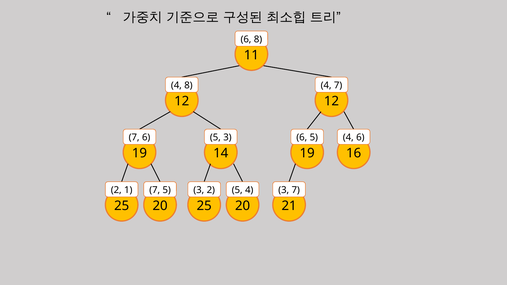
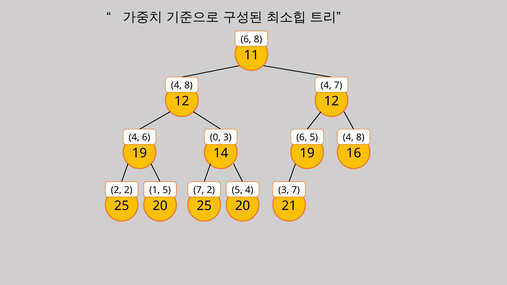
7: 7 -> 4 (134, 138)
5: 5 -> 0 (215, 138)
6: 6 -> 8 (360, 138)
2 1: 1 -> 2 (128, 190)
7: 7 -> 1 (155, 190)
3: 3 -> 7 (199, 190)
